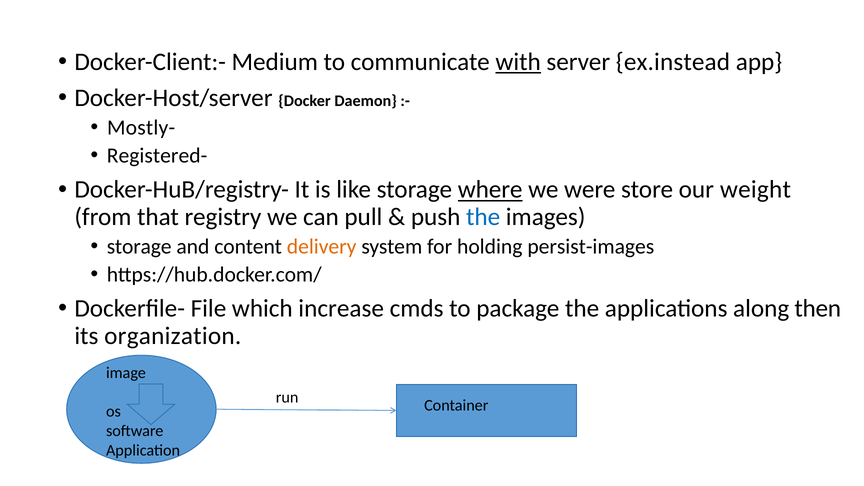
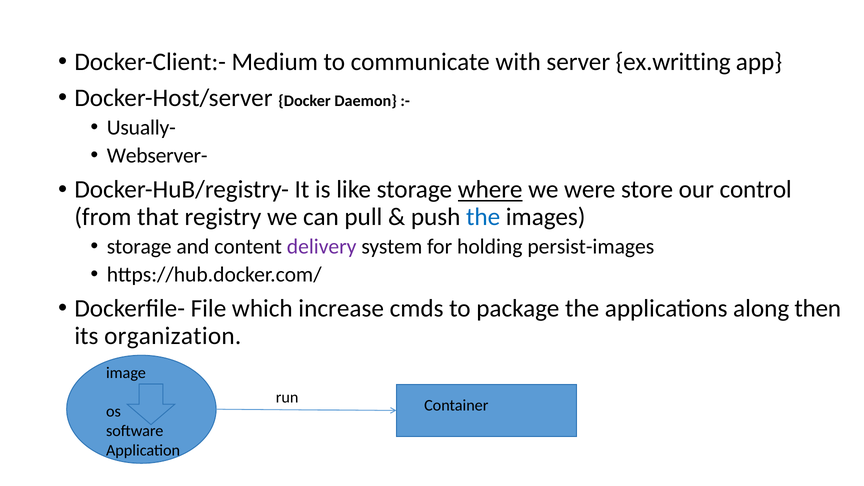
with underline: present -> none (518, 62)
ex.instead: ex.instead -> ex.writting (673, 62)
Mostly-: Mostly- -> Usually- (141, 128)
Registered-: Registered- -> Webserver- (157, 155)
weight: weight -> control (756, 190)
delivery colour: orange -> purple (322, 247)
